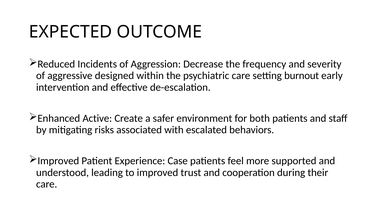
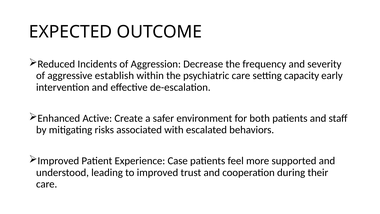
designed: designed -> establish (114, 76)
burnout: burnout -> capacity (302, 76)
